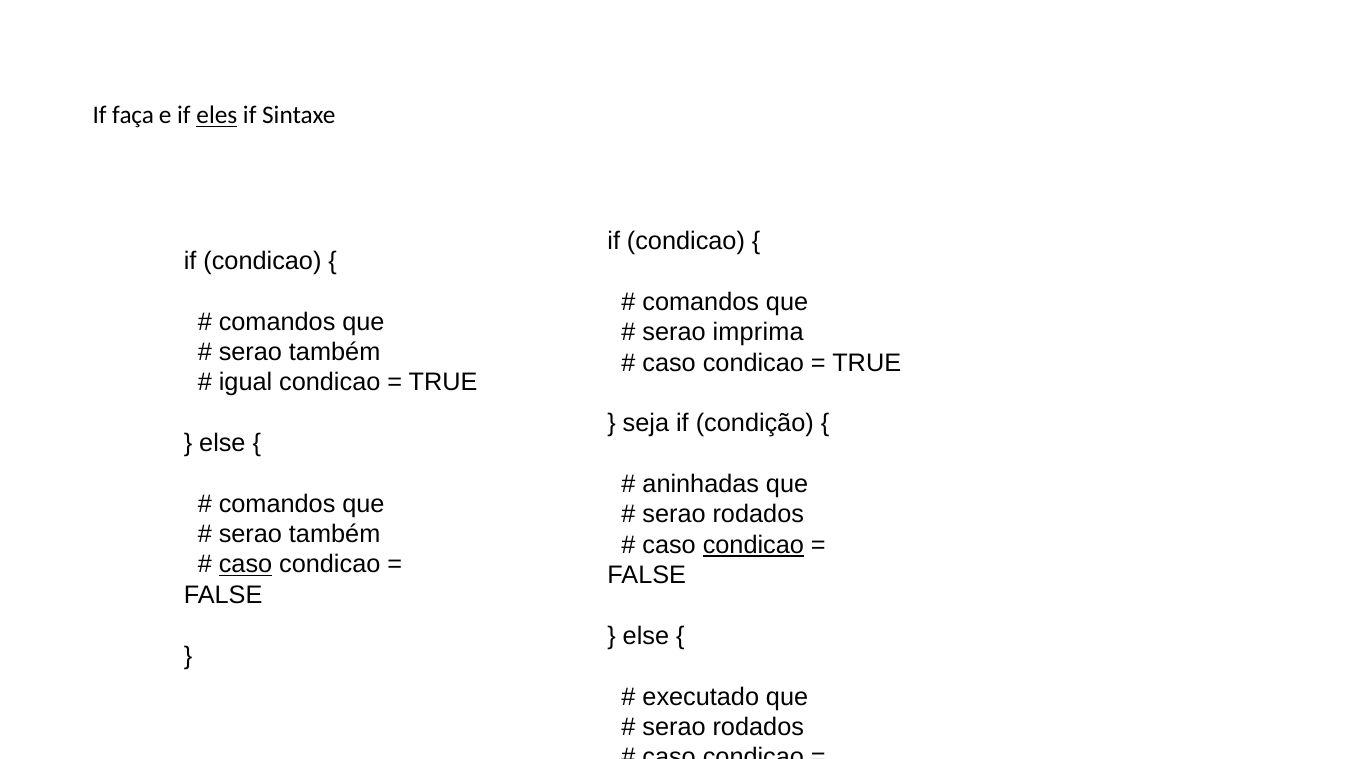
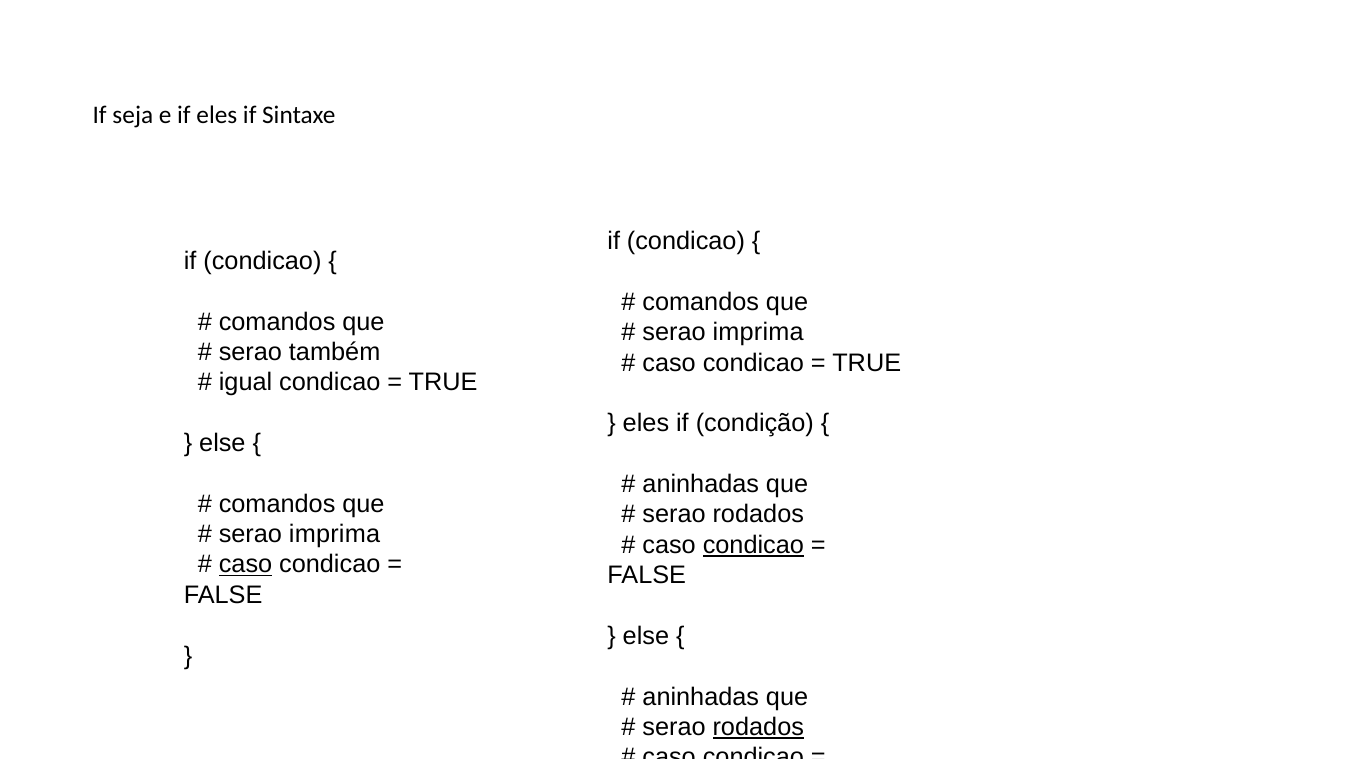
faça: faça -> seja (133, 115)
eles underline: present -> none (217, 115)
seja: seja -> eles (646, 423)
também: também -> imprima (335, 534)
executado: executado -> aninhadas (701, 696)
rodados underline: none -> present (758, 727)
